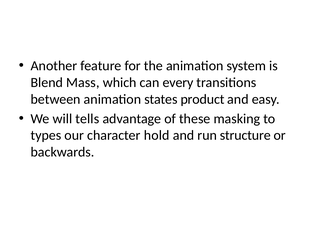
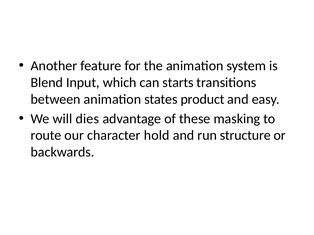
Mass: Mass -> Input (83, 83)
every: every -> starts (178, 83)
tells: tells -> dies (87, 119)
types: types -> route (46, 136)
